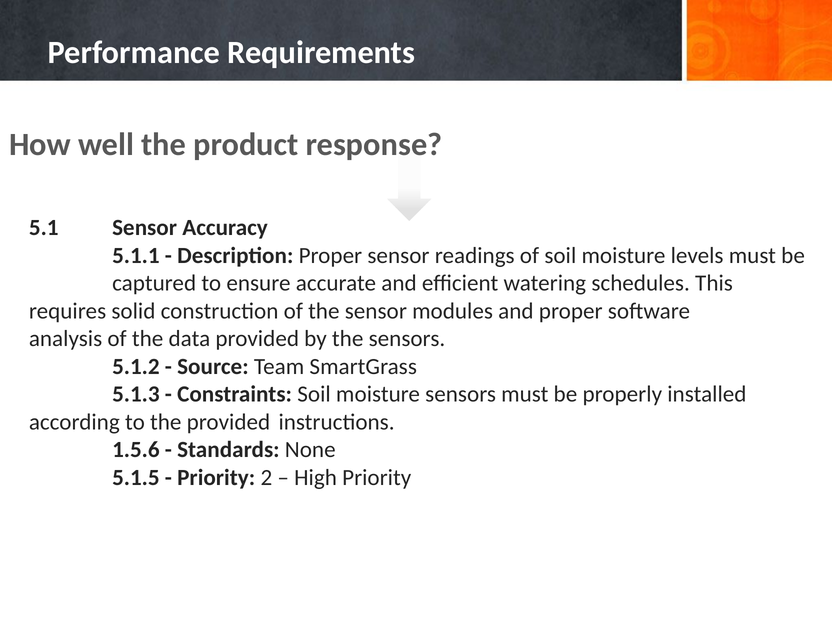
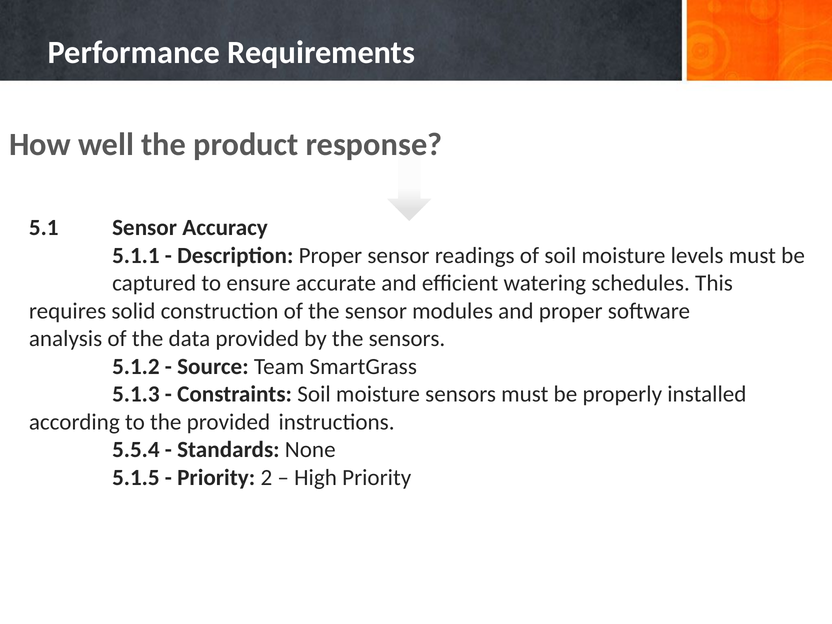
1.5.6: 1.5.6 -> 5.5.4 (136, 450)
